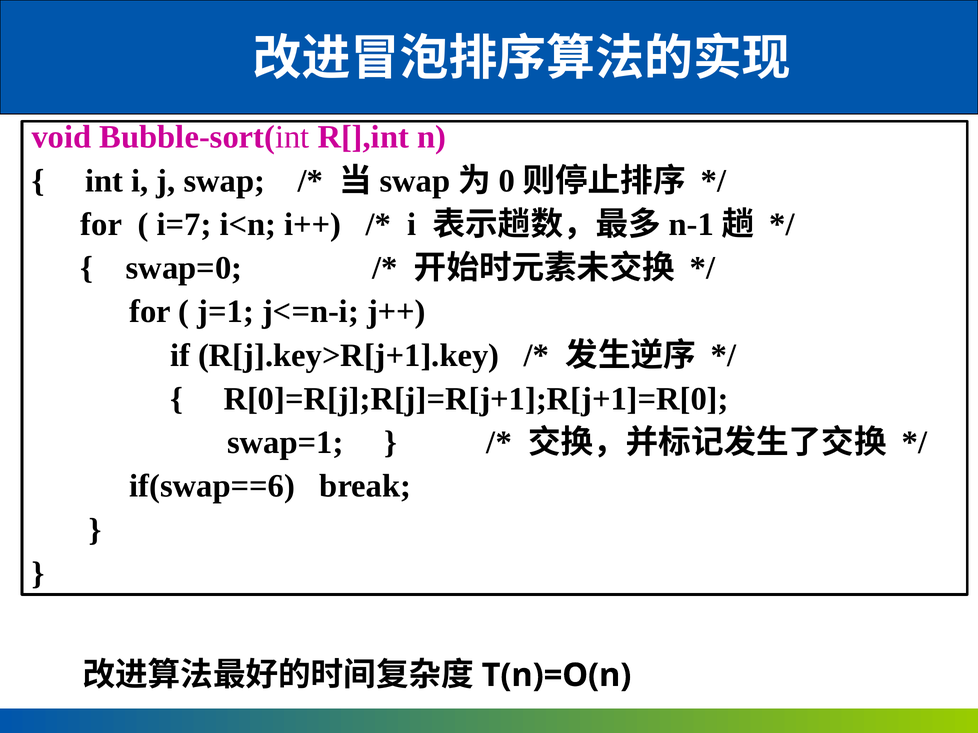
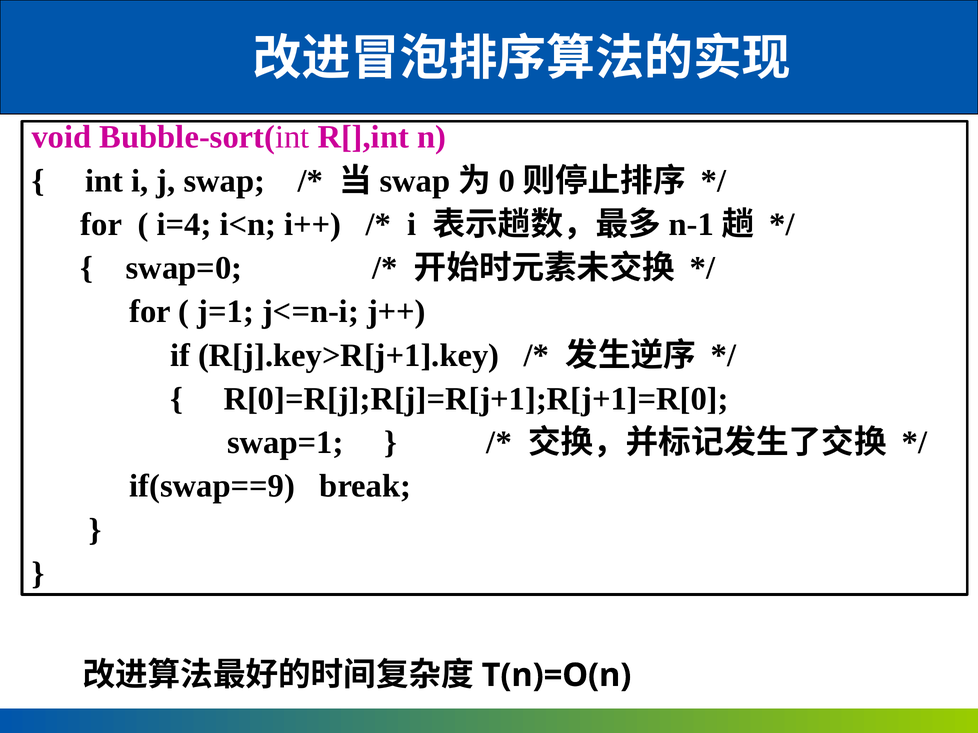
i=7: i=7 -> i=4 (184, 225)
if(swap==6: if(swap==6 -> if(swap==9 (212, 487)
